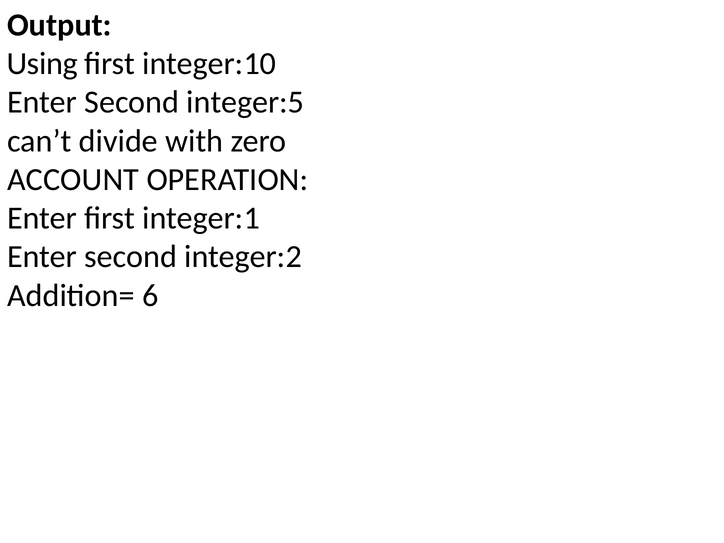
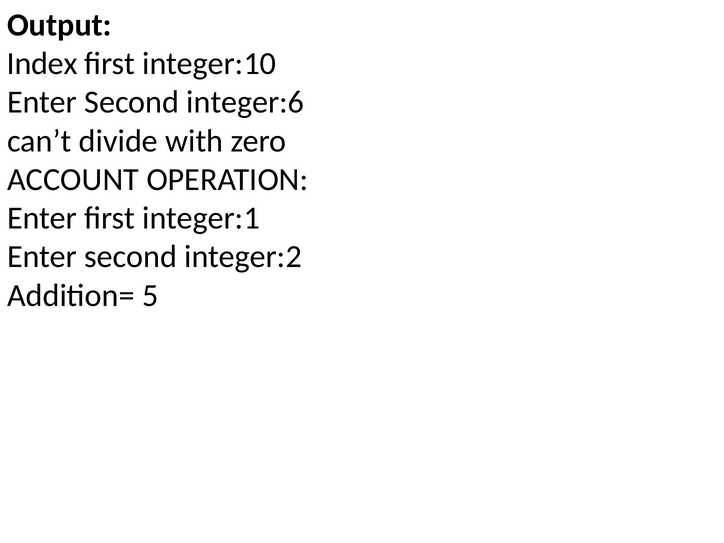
Using: Using -> Index (42, 64)
integer:5: integer:5 -> integer:6 (245, 102)
6: 6 -> 5 (150, 295)
